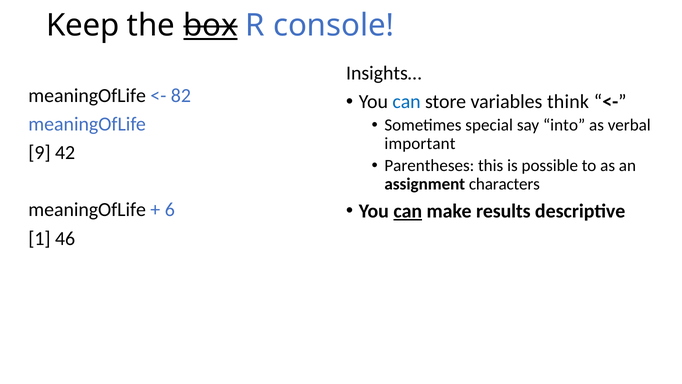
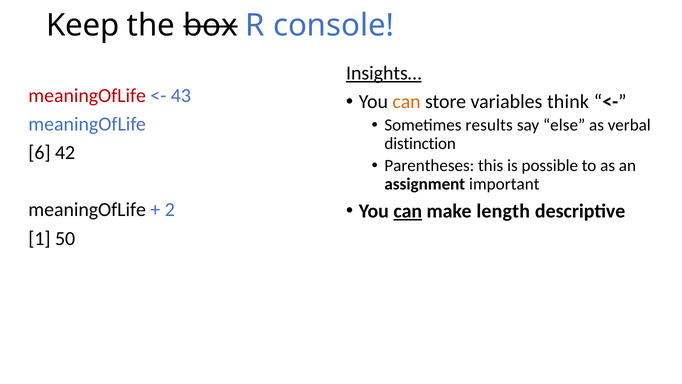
box underline: present -> none (210, 25)
Insights… underline: none -> present (384, 73)
meaningOfLife colour: black -> red (87, 95)
82: 82 -> 43 (181, 95)
can colour: blue -> orange (407, 102)
special: special -> results (489, 125)
into: into -> else (564, 125)
important: important -> distinction (420, 144)
9: 9 -> 6 (39, 153)
characters: characters -> important (504, 184)
results: results -> length (503, 211)
6: 6 -> 2 (170, 210)
46: 46 -> 50 (65, 238)
